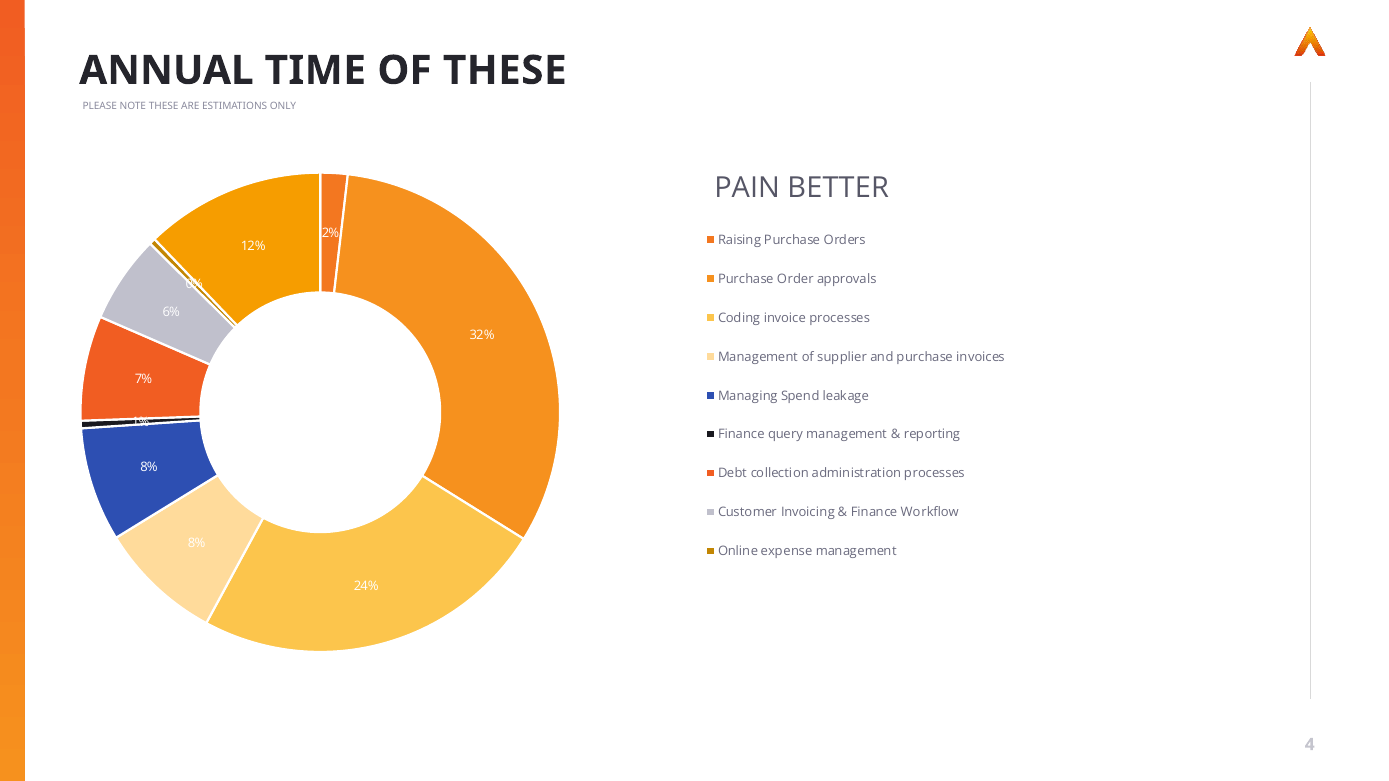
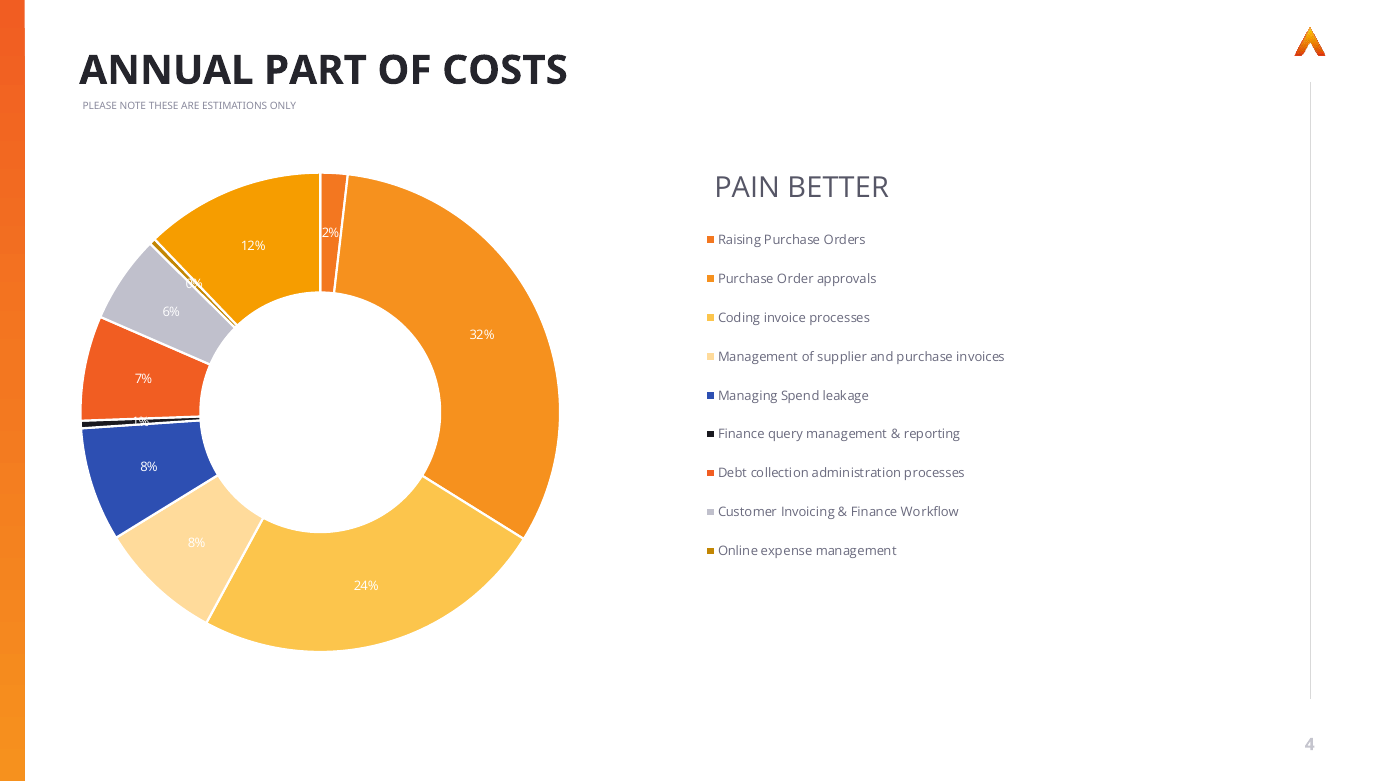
TIME: TIME -> PART (316, 70)
OF THESE: THESE -> COSTS (505, 70)
